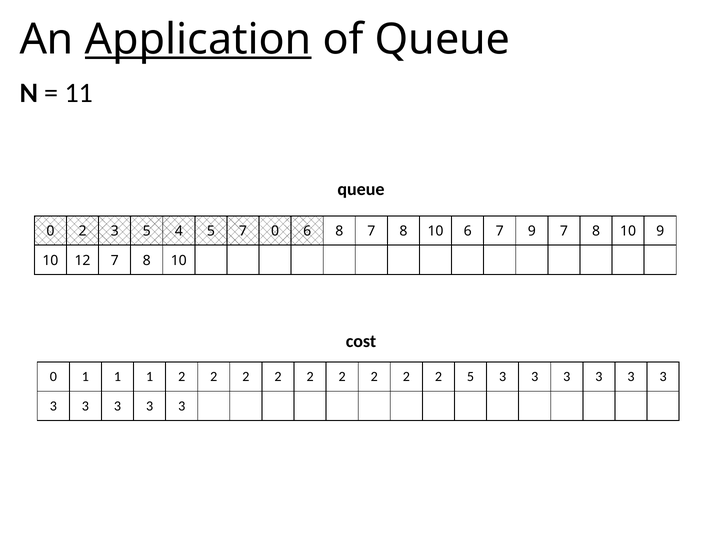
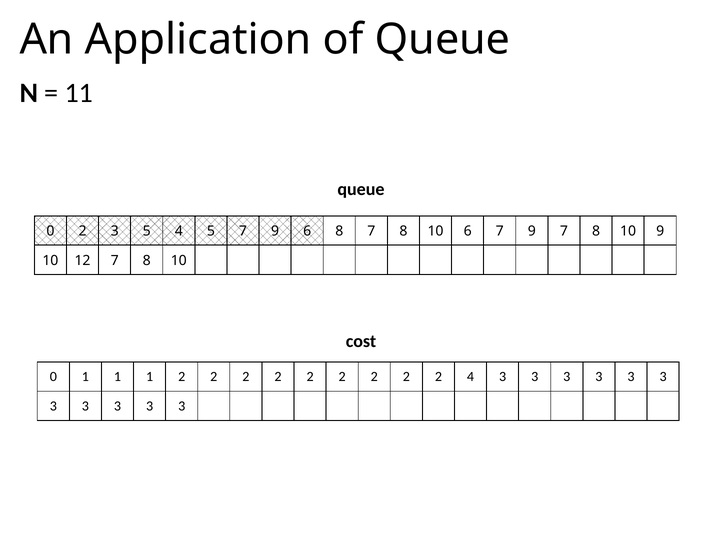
Application underline: present -> none (198, 39)
5 7 0: 0 -> 9 (275, 232)
2 5: 5 -> 4 (471, 377)
